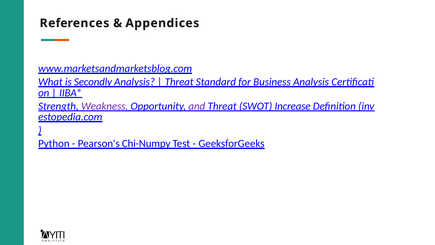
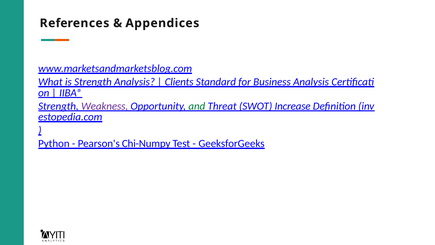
is Secondly: Secondly -> Strength (93, 82)
Threat: Threat -> Clients (179, 82)
and colour: purple -> green (197, 106)
